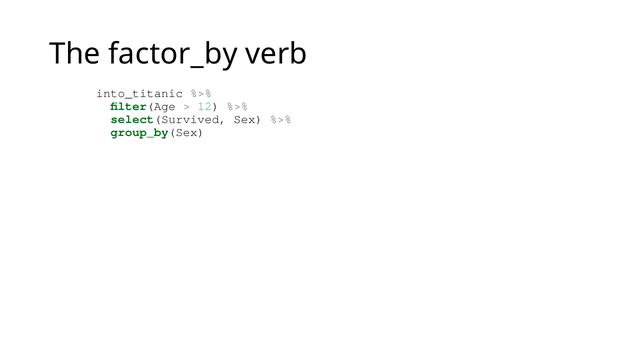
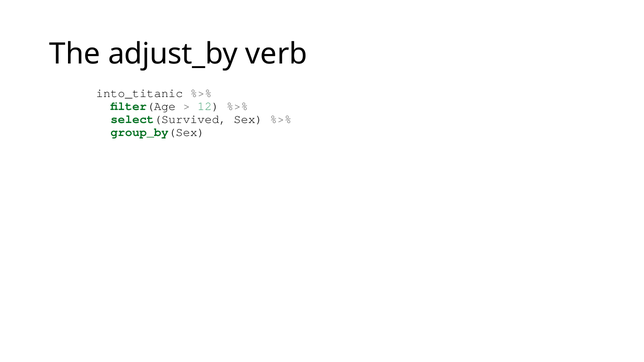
factor_by: factor_by -> adjust_by (173, 54)
